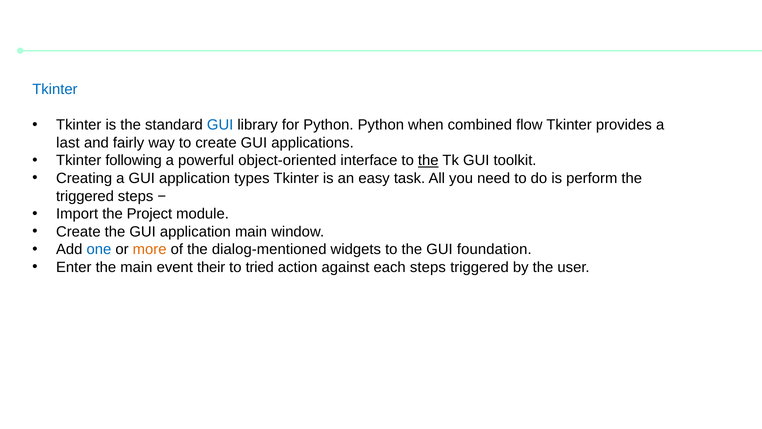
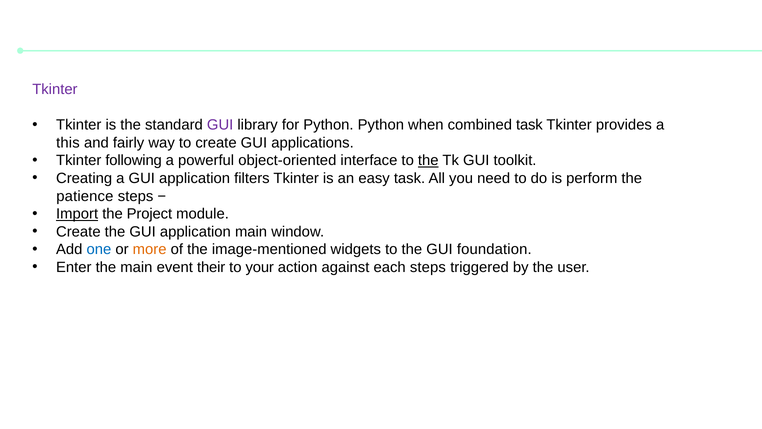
Tkinter colour: blue -> purple (55, 89)
GUI colour: blue -> purple (220, 125)
combined flow: flow -> task (529, 125)
last: last -> this (68, 143)
types: types -> filters (252, 178)
triggered: triggered -> patience (85, 196)
Import underline: none -> present (77, 214)
dialog-mentioned: dialog-mentioned -> image-mentioned (269, 249)
tried: tried -> your (260, 267)
